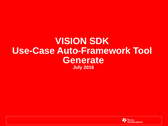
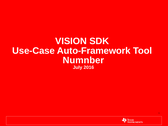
Generate: Generate -> Numnber (83, 60)
